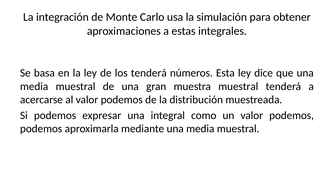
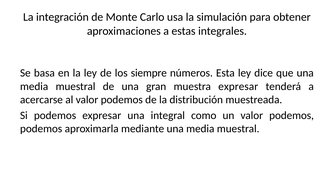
los tenderá: tenderá -> siempre (149, 73)
muestra muestral: muestral -> expresar (238, 86)
